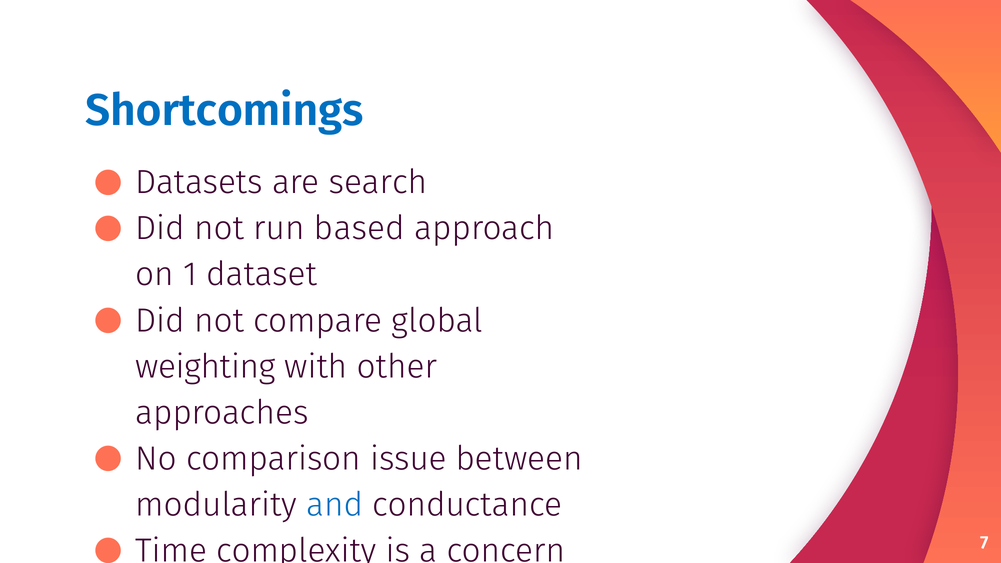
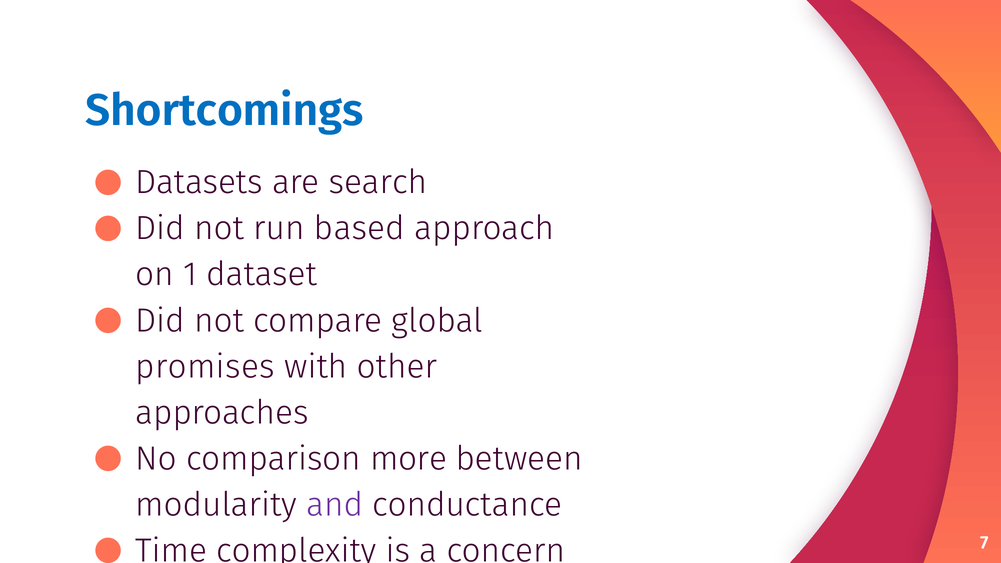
weighting: weighting -> promises (205, 367)
issue: issue -> more (408, 459)
and colour: blue -> purple (335, 505)
